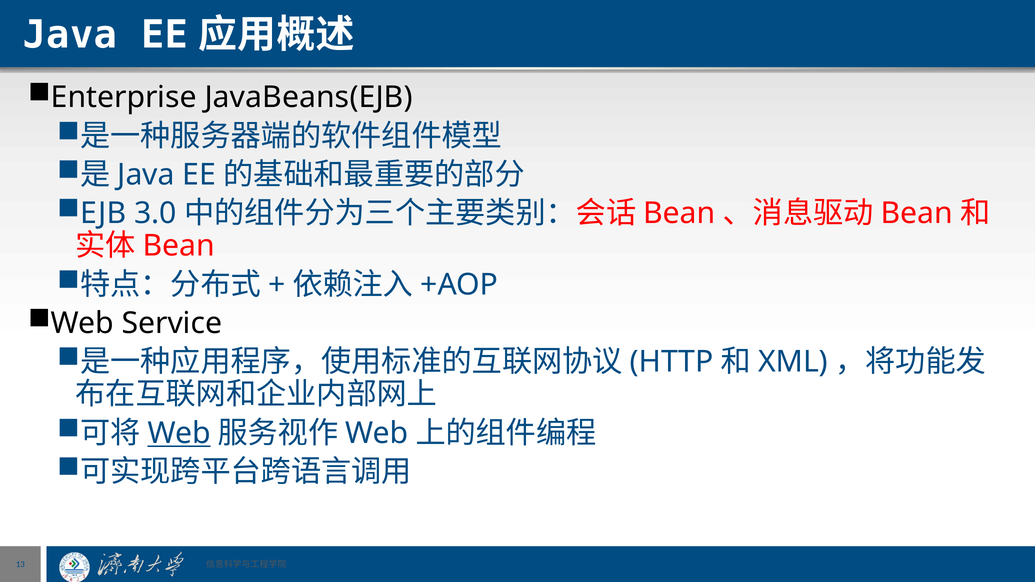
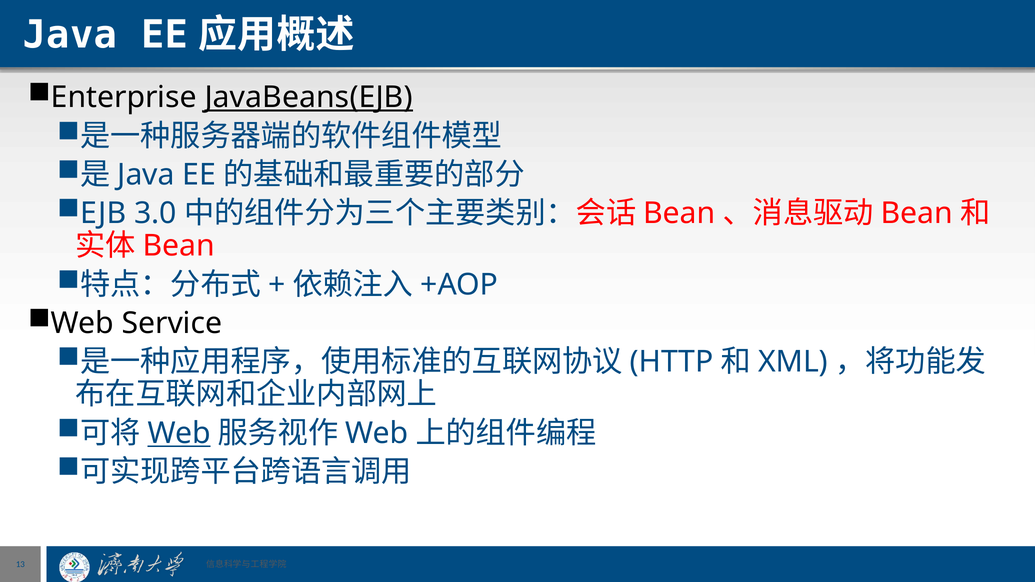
JavaBeans(EJB underline: none -> present (309, 97)
